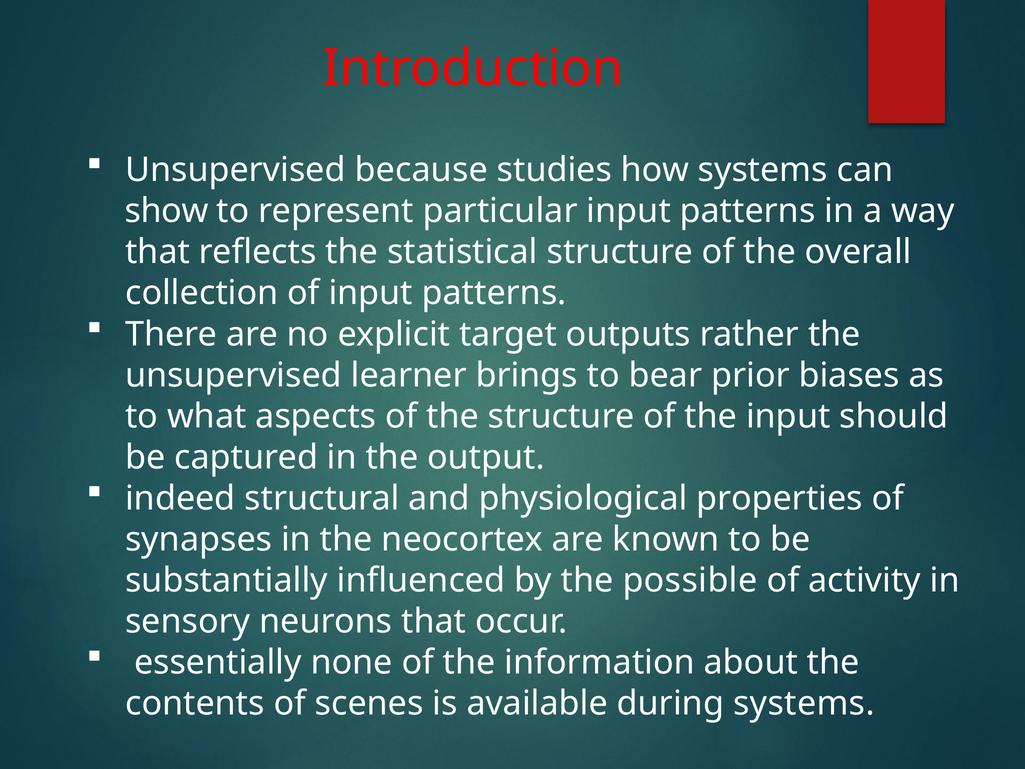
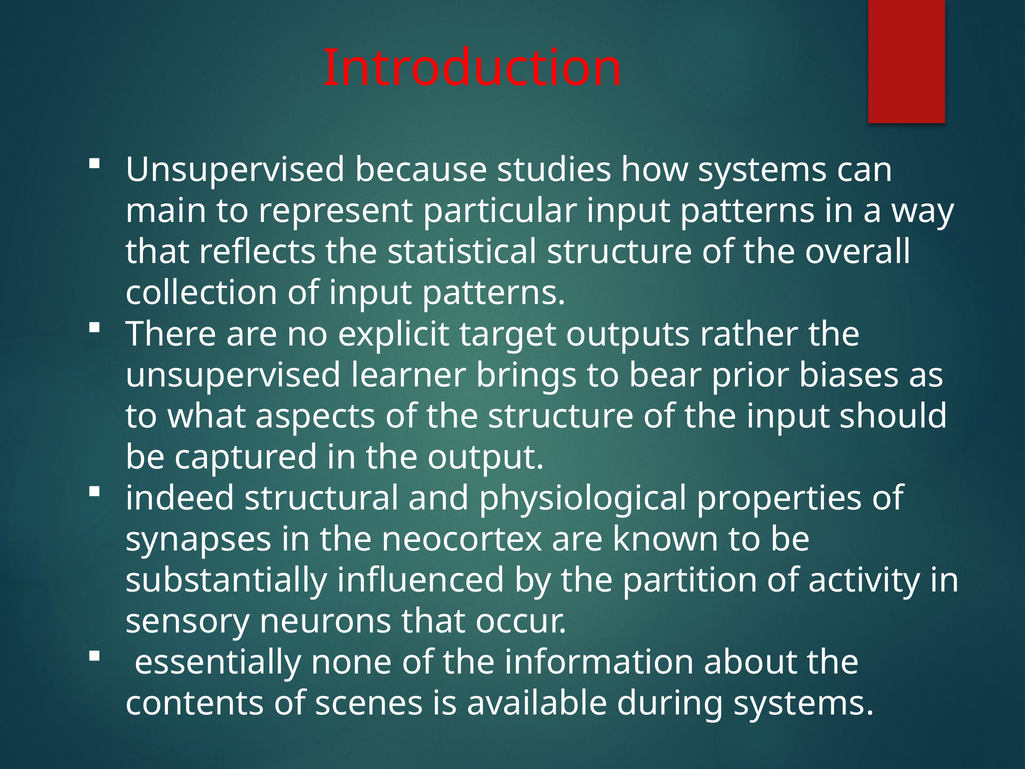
show: show -> main (166, 211)
possible: possible -> partition (690, 580)
